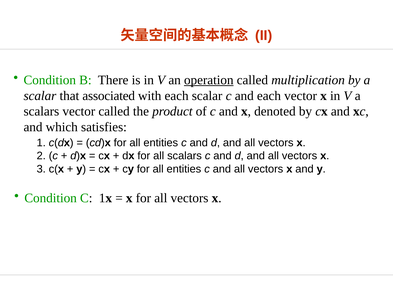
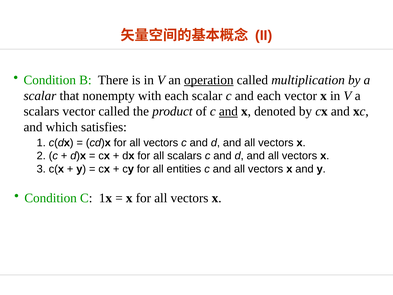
associated: associated -> nonempty (109, 96)
and underline: none -> present (228, 111)
cd)x for all entities: entities -> vectors (161, 143)
